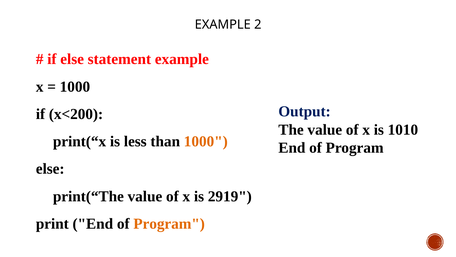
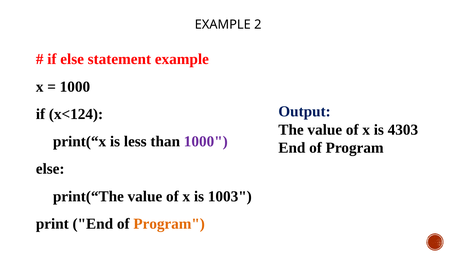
x<200: x<200 -> x<124 (76, 114)
1010: 1010 -> 4303 (403, 129)
1000 colour: orange -> purple (206, 141)
2919: 2919 -> 1003 (230, 196)
